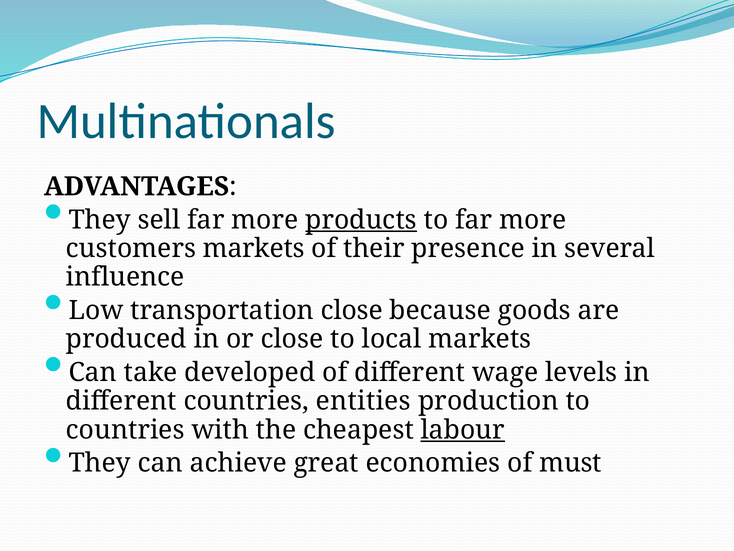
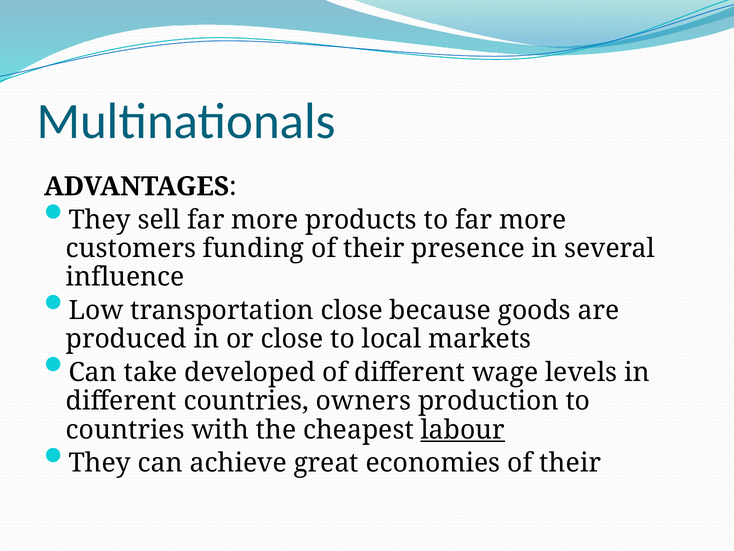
products underline: present -> none (361, 220)
customers markets: markets -> funding (253, 248)
entities: entities -> owners (363, 401)
economies of must: must -> their (570, 463)
